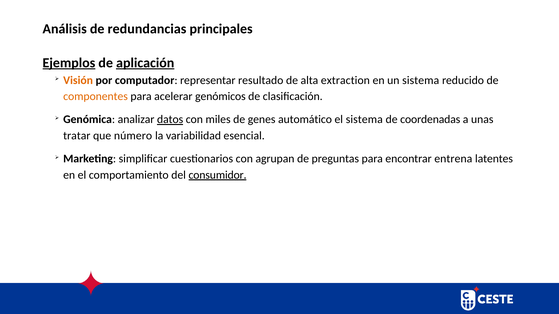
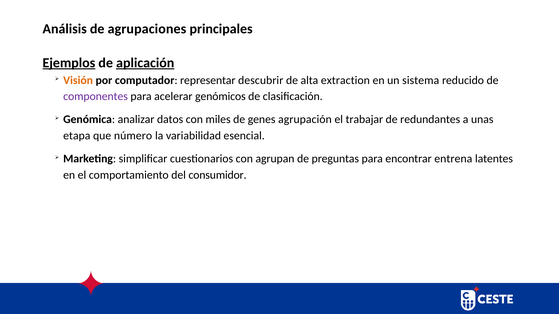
redundancias: redundancias -> agrupaciones (147, 29)
resultado: resultado -> descubrir (261, 80)
componentes colour: orange -> purple (96, 96)
datos underline: present -> none (170, 120)
automático: automático -> agrupación (305, 120)
el sistema: sistema -> trabajar (364, 120)
coordenadas: coordenadas -> redundantes (430, 120)
tratar: tratar -> etapa (77, 136)
consumidor underline: present -> none (218, 175)
